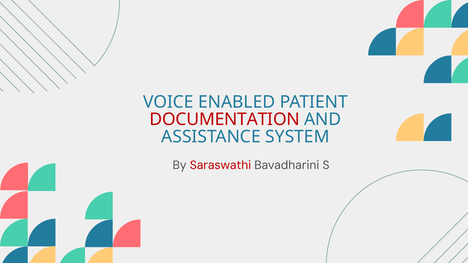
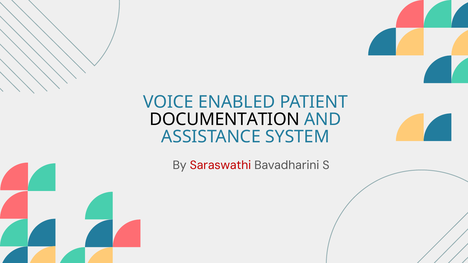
DOCUMENTATION colour: red -> black (225, 120)
